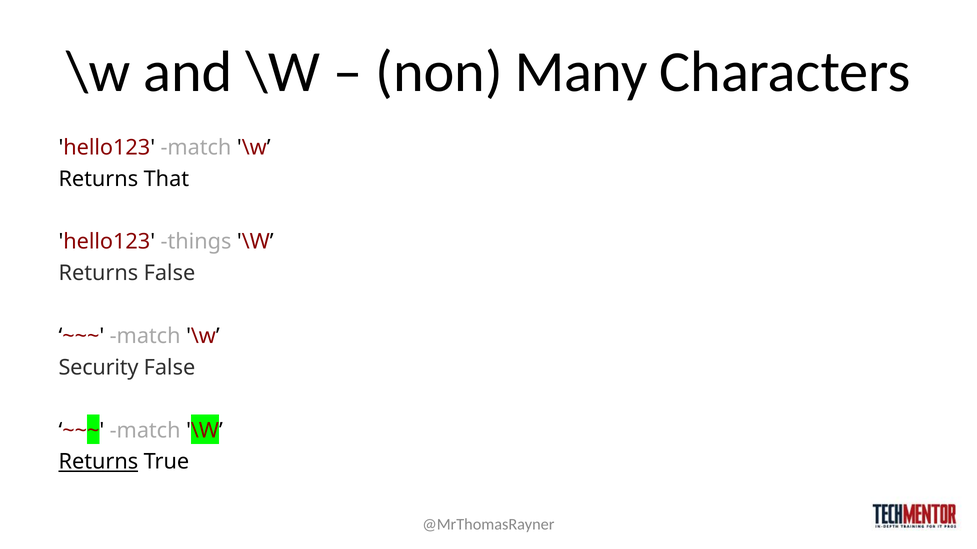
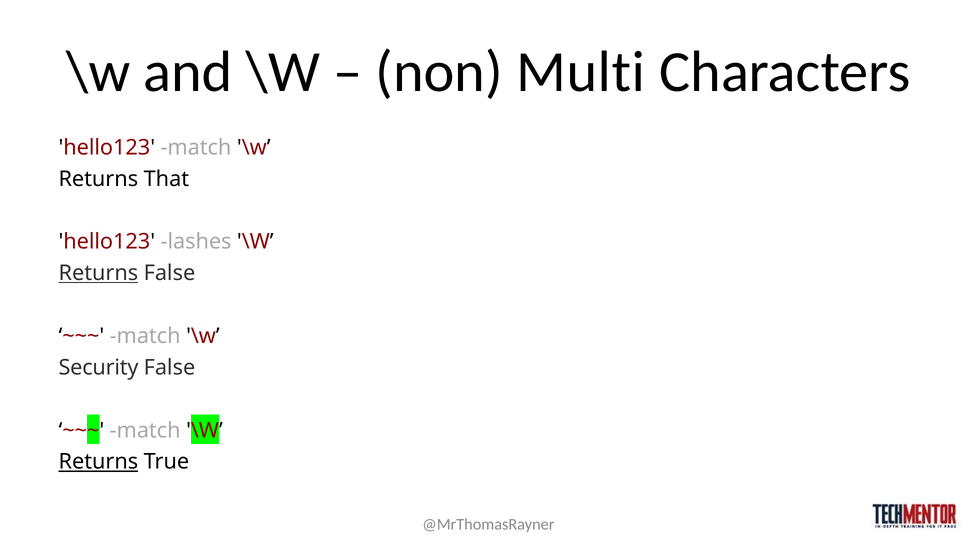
Many: Many -> Multi (581, 72)
things: things -> lashes (196, 242)
Returns underline: none -> present (98, 274)
